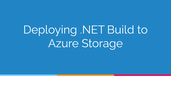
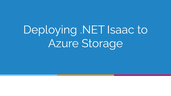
Build: Build -> Isaac (121, 30)
